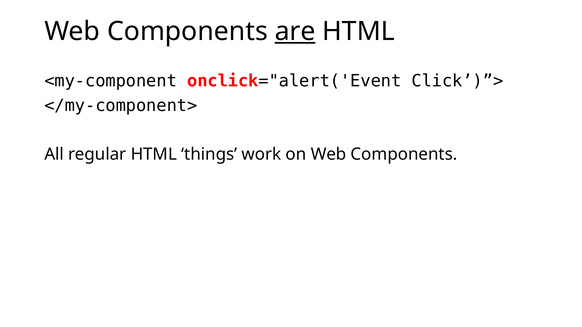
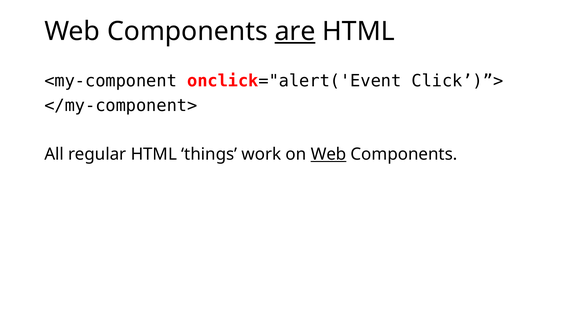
Web underline: none -> present (329, 154)
